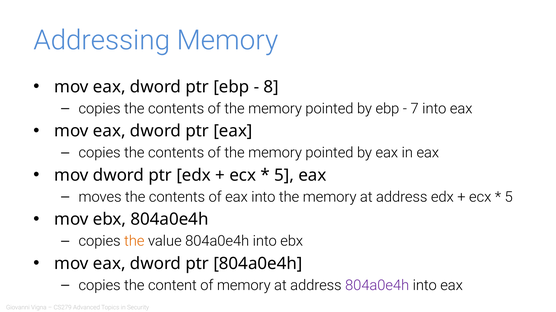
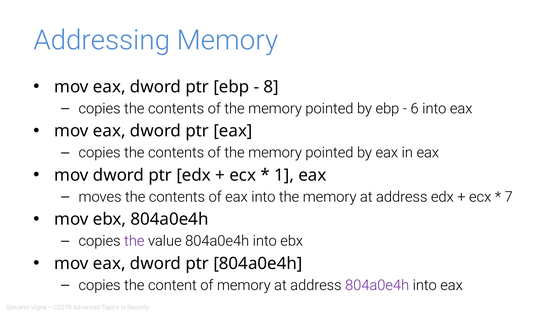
7: 7 -> 6 (415, 109)
5: 5 -> 1 (284, 176)
5: 5 -> 7 (509, 197)
the colour: orange -> purple (134, 242)
